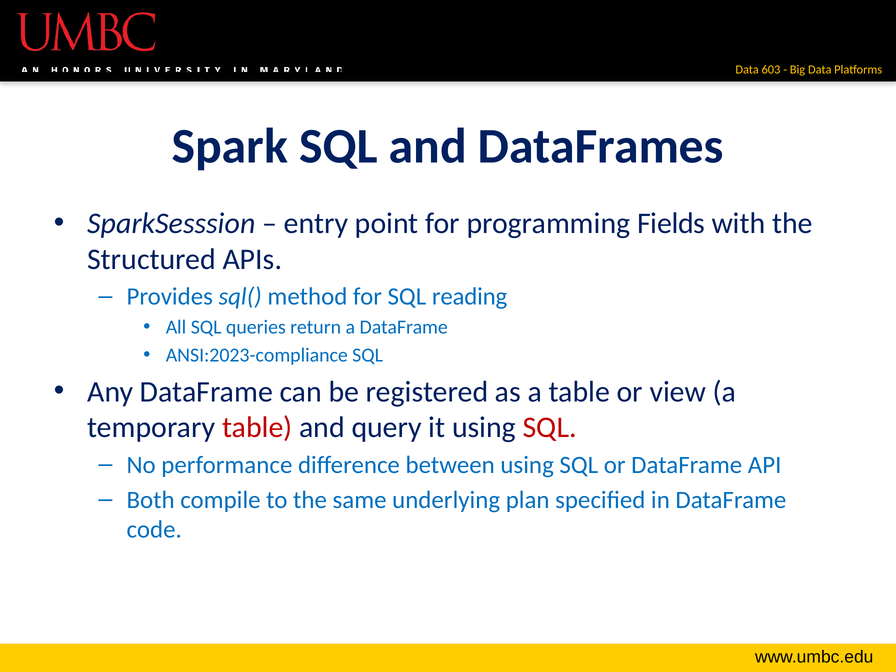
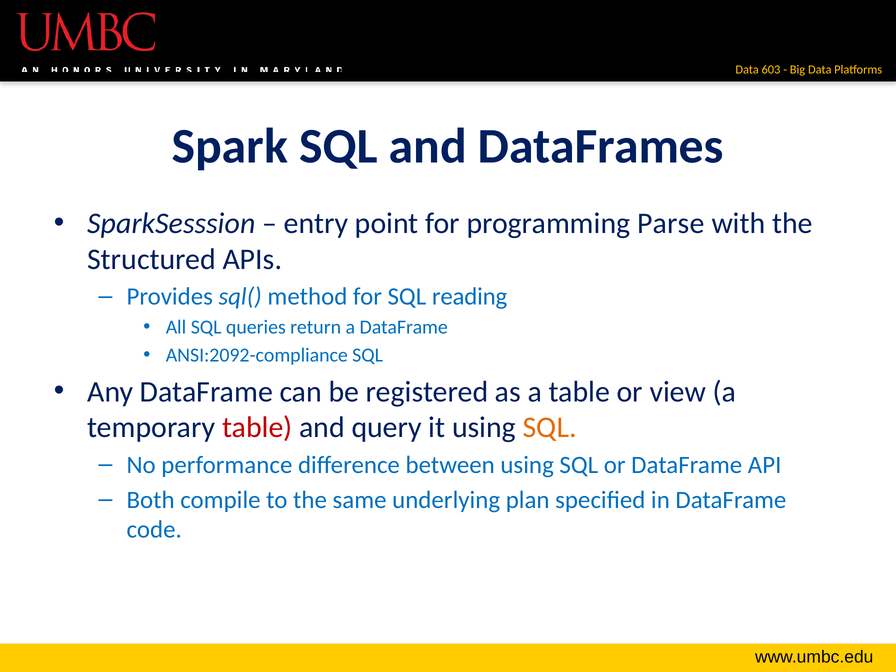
Fields: Fields -> Parse (671, 223)
ANSI:2023-compliance: ANSI:2023-compliance -> ANSI:2092-compliance (257, 355)
SQL colour: red -> orange (550, 428)
